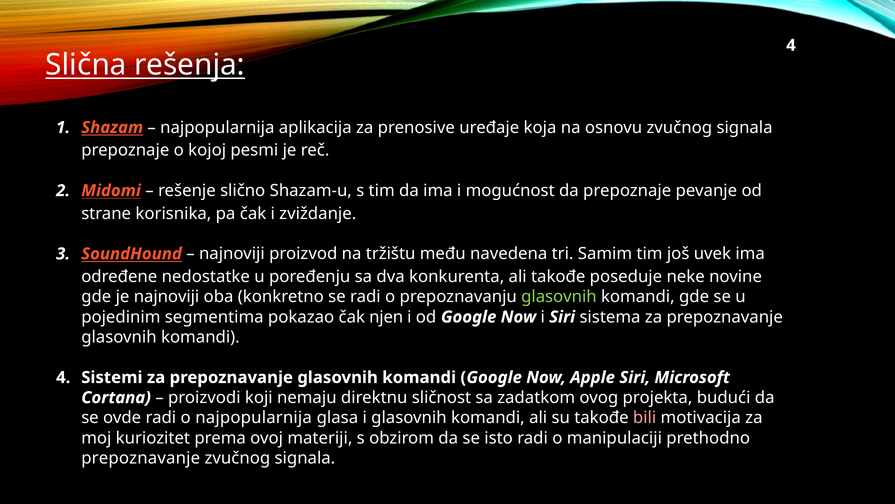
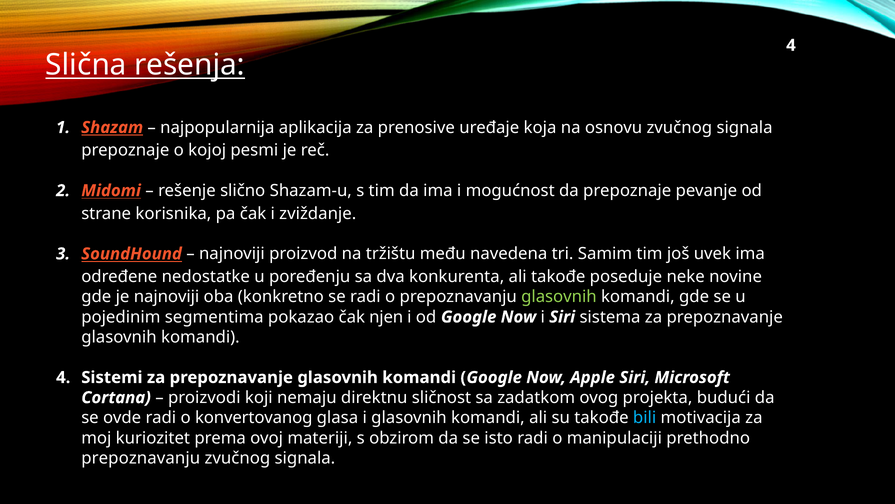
o najpopularnija: najpopularnija -> konvertovanog (254, 417)
bili colour: pink -> light blue (645, 417)
prepoznavanje: prepoznavanje -> prepoznavanju (141, 458)
